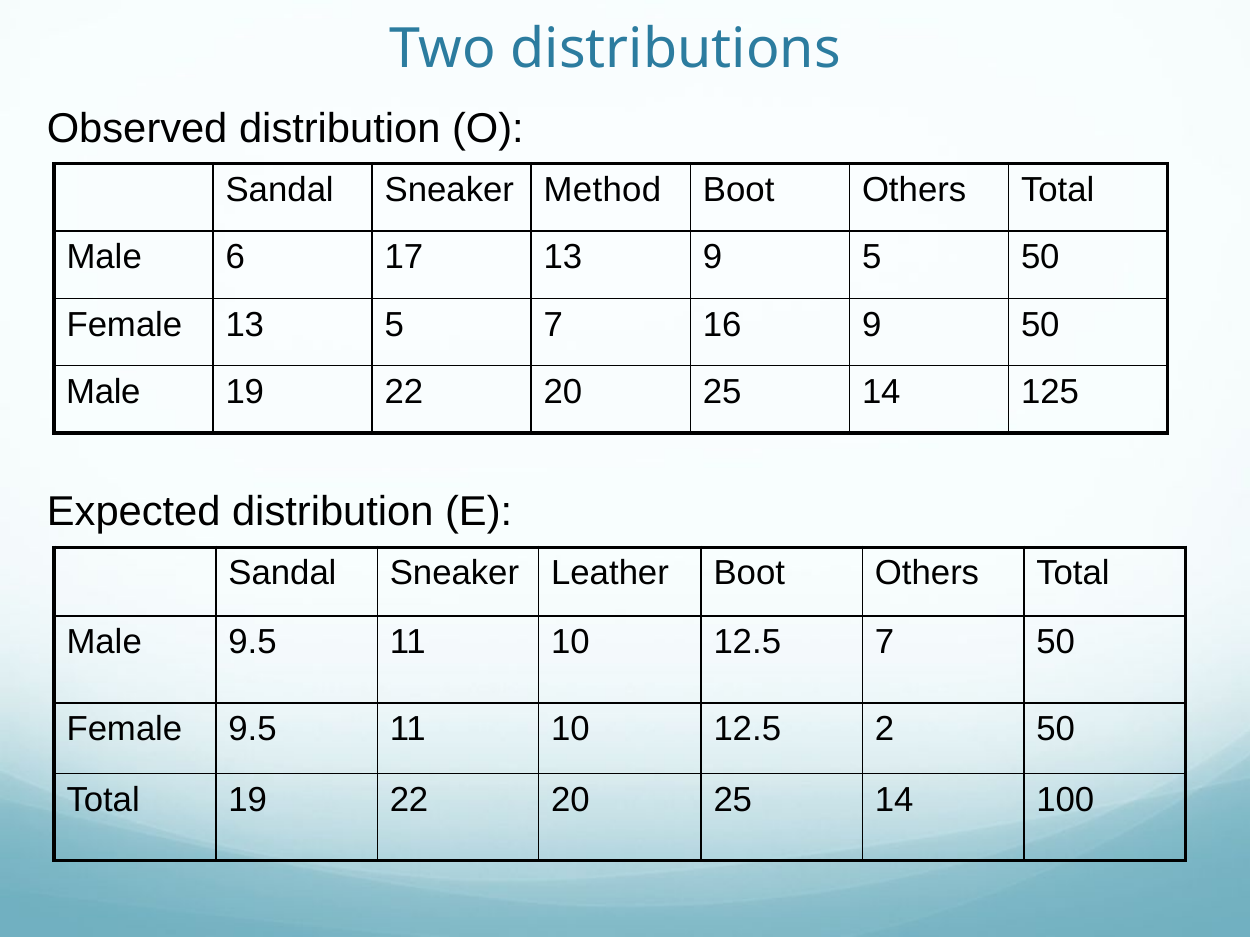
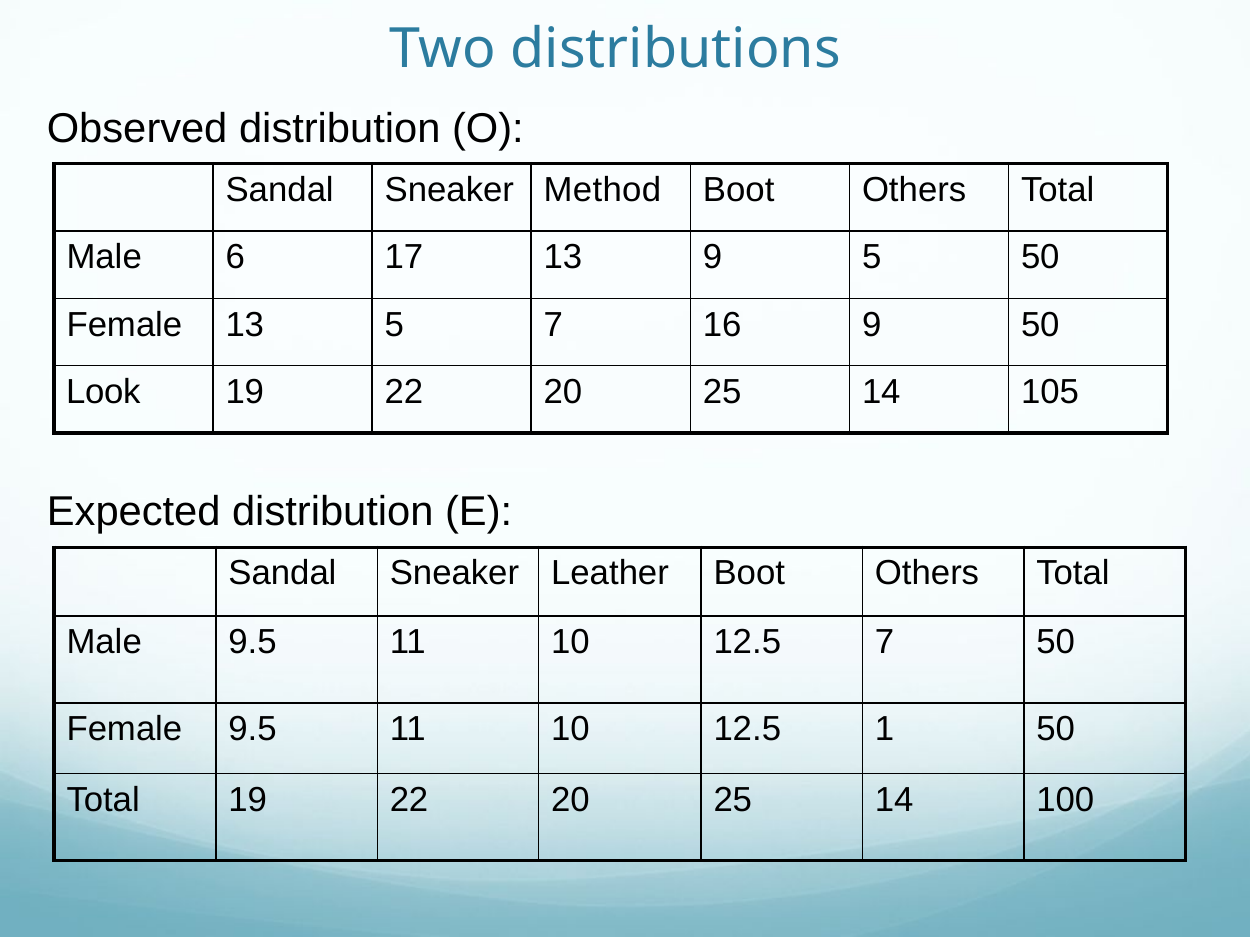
Male: Male -> Look (103, 392)
125: 125 -> 105 (1050, 392)
2: 2 -> 1 (885, 730)
